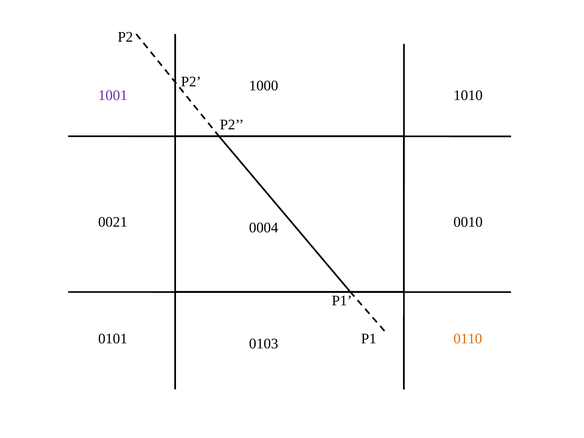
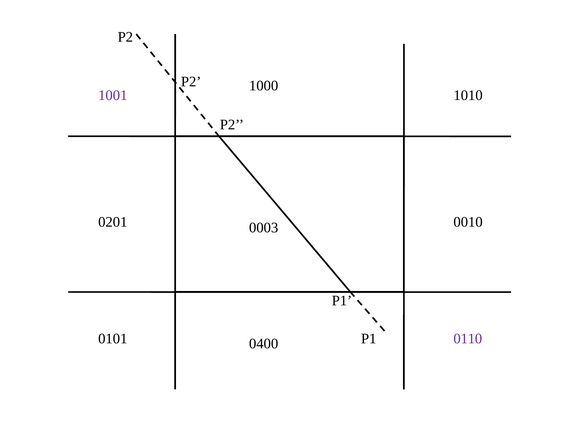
0021: 0021 -> 0201 (113, 222)
0004: 0004 -> 0003 (264, 228)
0110 colour: orange -> purple (468, 339)
0103: 0103 -> 0400 (264, 344)
